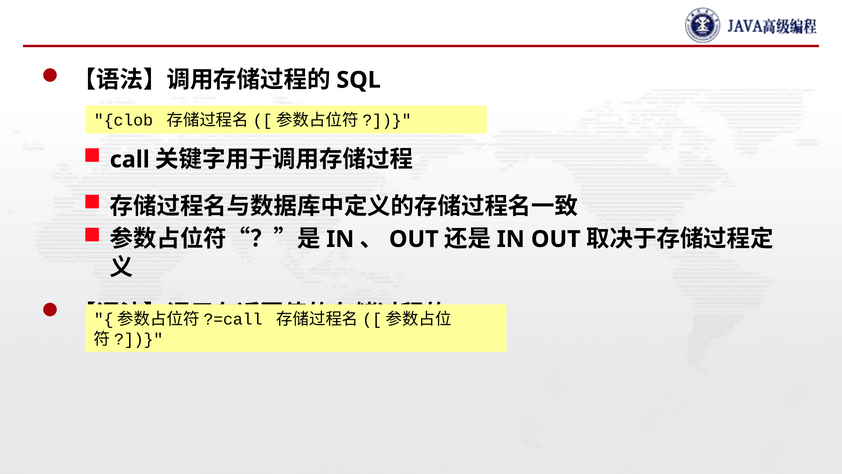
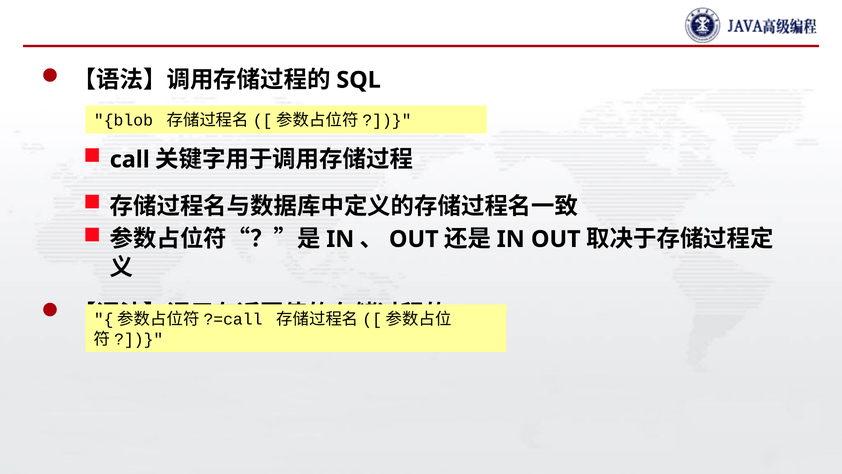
clob: clob -> blob (123, 120)
